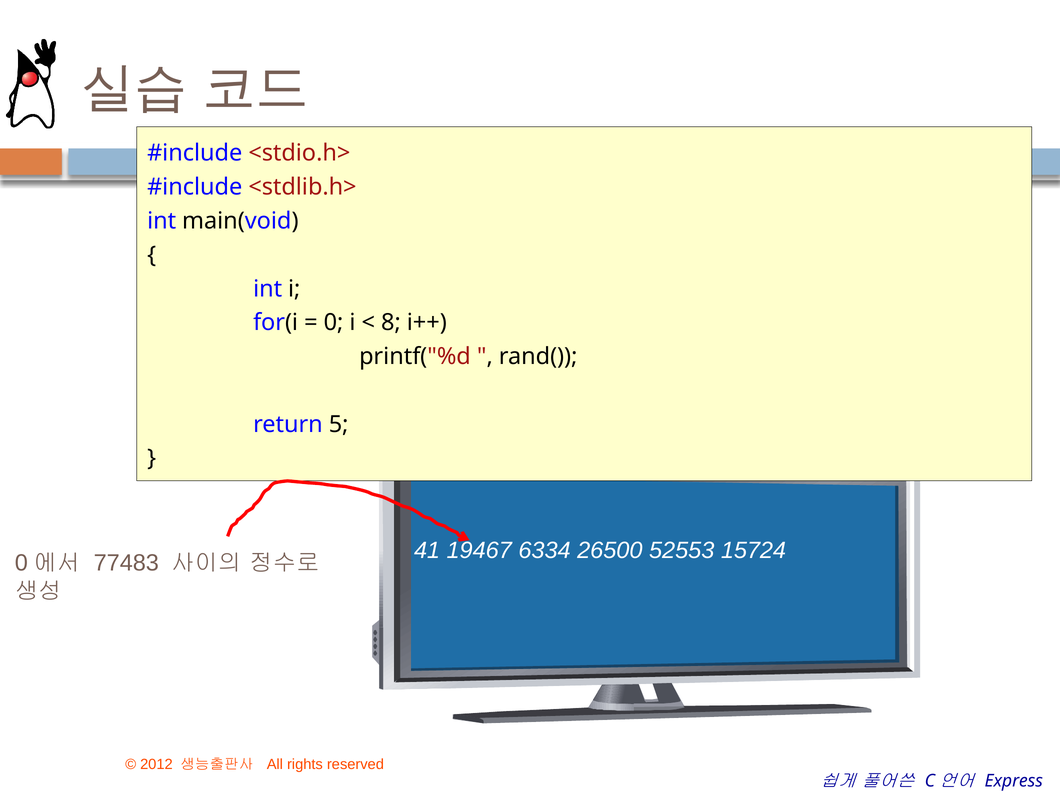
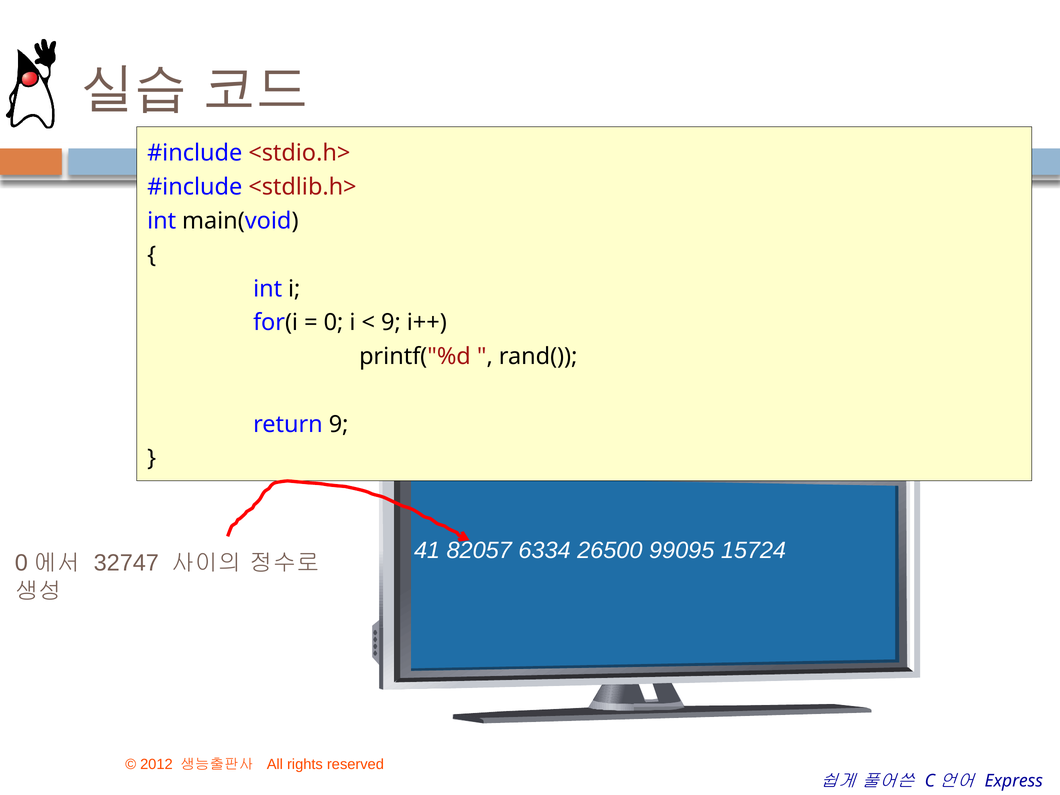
8: 8 -> 9 (391, 323)
return 5: 5 -> 9 (339, 424)
19467: 19467 -> 82057 (479, 550)
52553: 52553 -> 99095 (682, 550)
77483: 77483 -> 32747 (126, 563)
